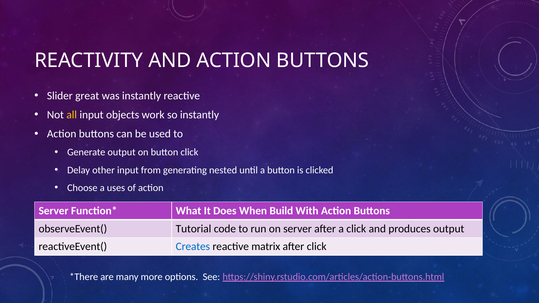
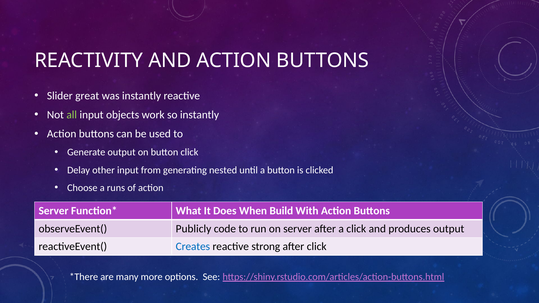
all colour: yellow -> light green (72, 115)
uses: uses -> runs (116, 188)
Tutorial: Tutorial -> Publicly (193, 229)
matrix: matrix -> strong (266, 247)
